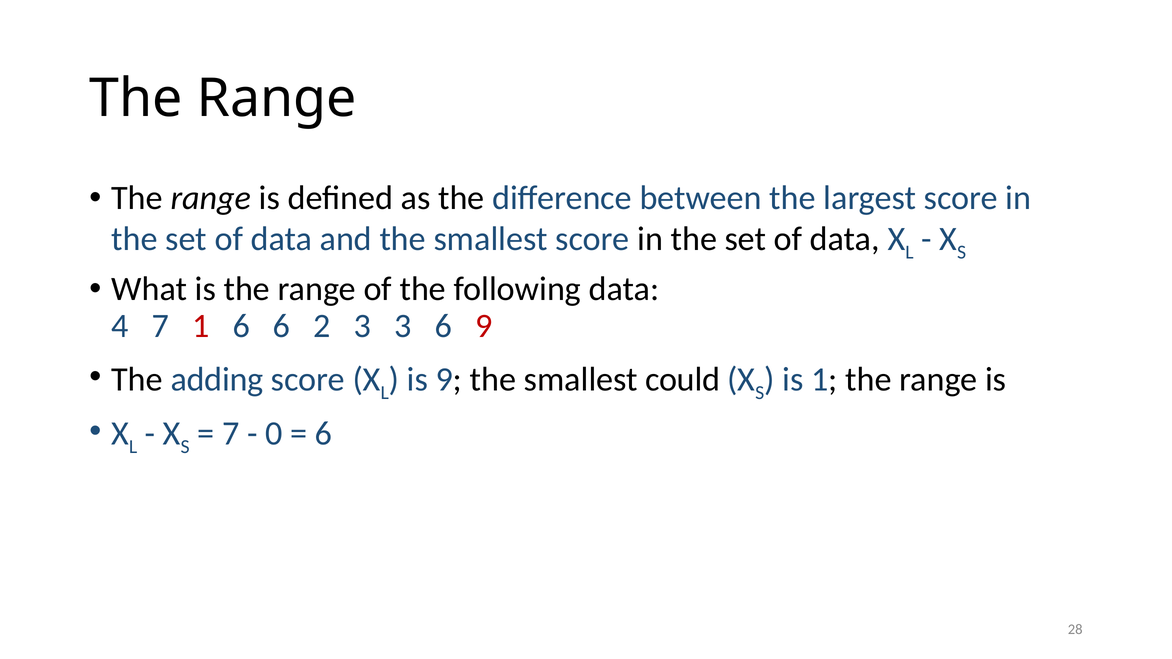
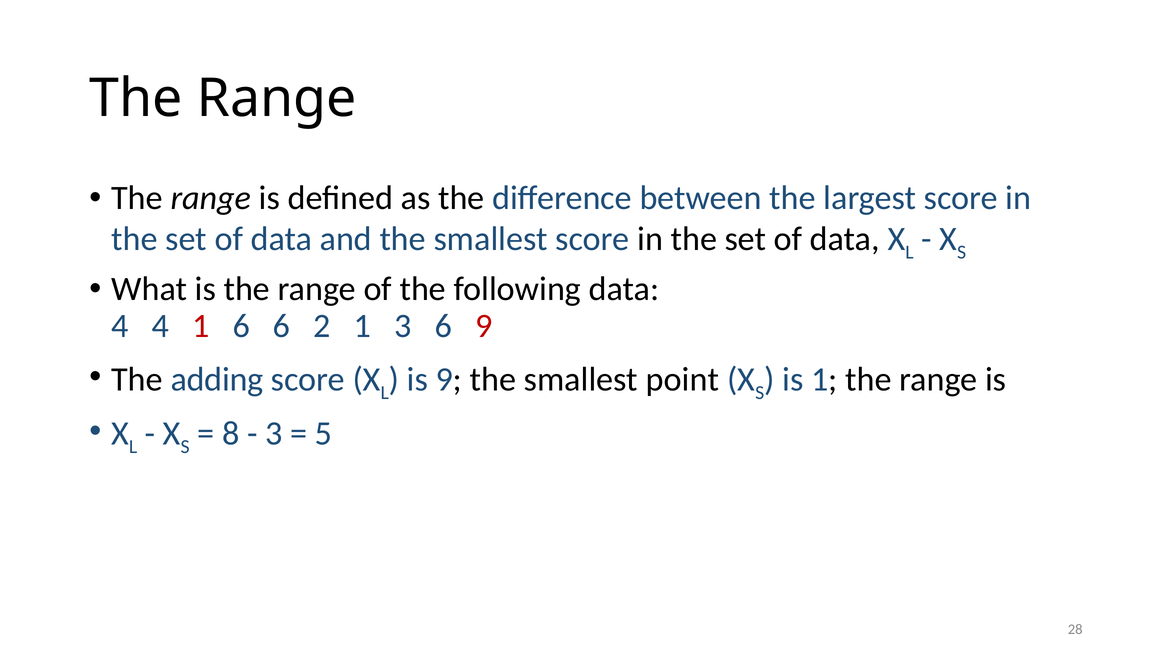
4 7: 7 -> 4 (160, 326)
2 3: 3 -> 1 (362, 326)
could: could -> point (682, 379)
7: 7 -> 8 (231, 434)
0: 0 -> 3 (274, 434)
6: 6 -> 5 (324, 434)
